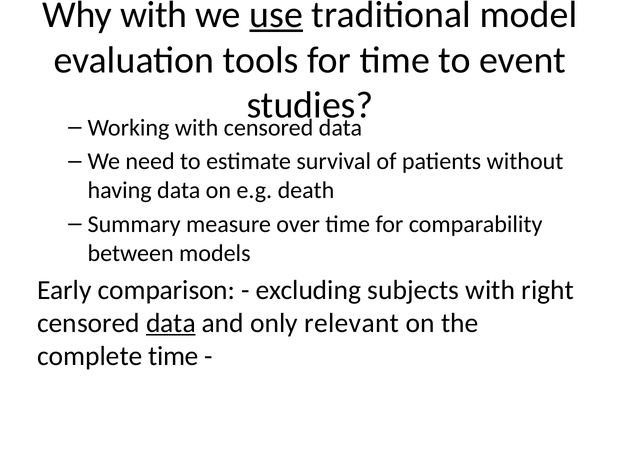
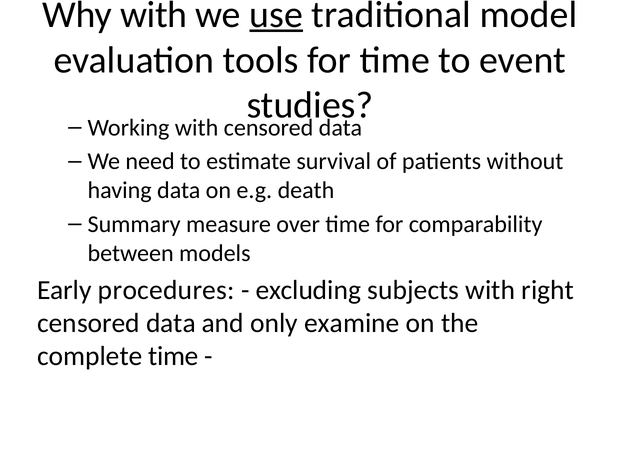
comparison: comparison -> procedures (166, 290)
data underline: present -> none (171, 323)
relevant: relevant -> examine (352, 323)
